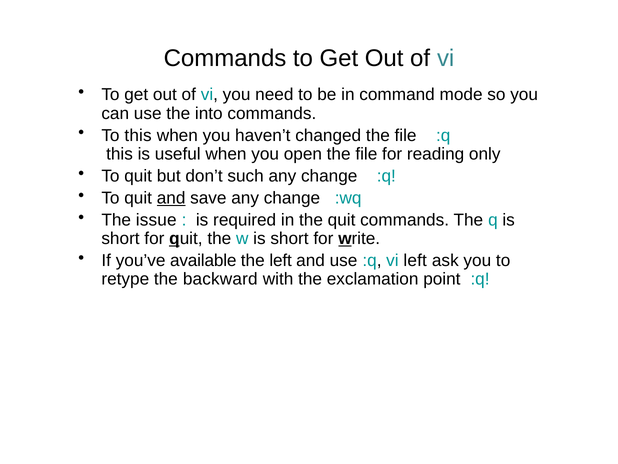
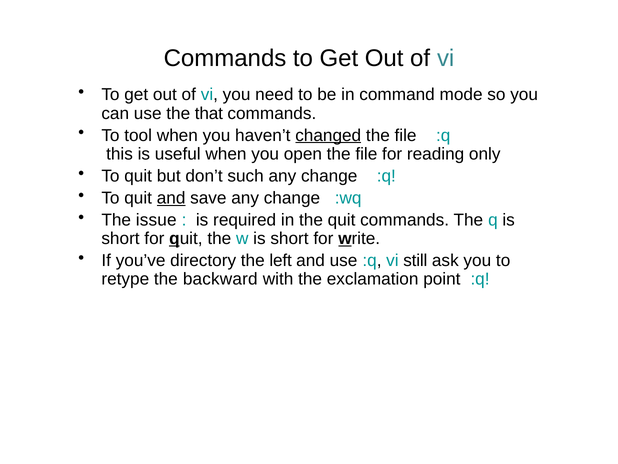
into: into -> that (209, 113)
To this: this -> tool (138, 135)
changed underline: none -> present (328, 135)
available: available -> directory (203, 260)
vi left: left -> still (415, 260)
